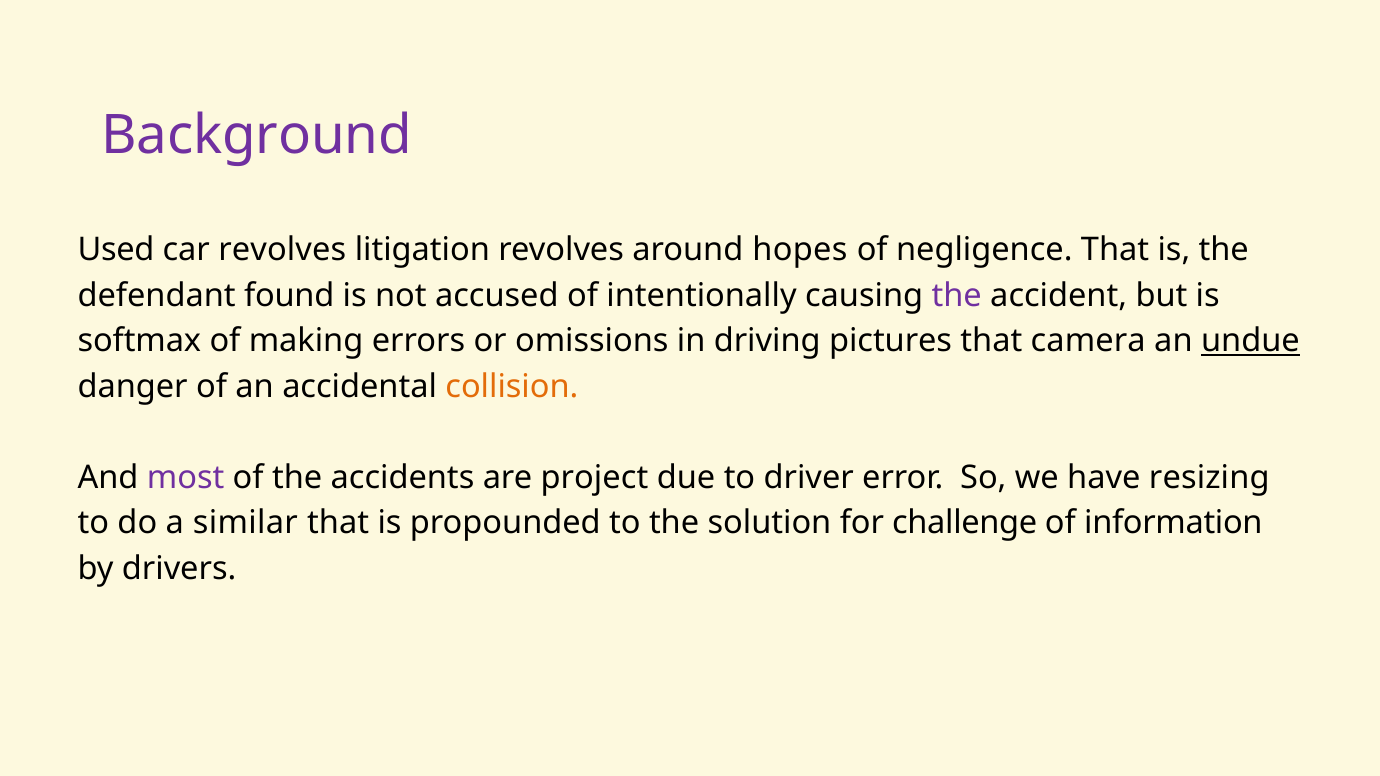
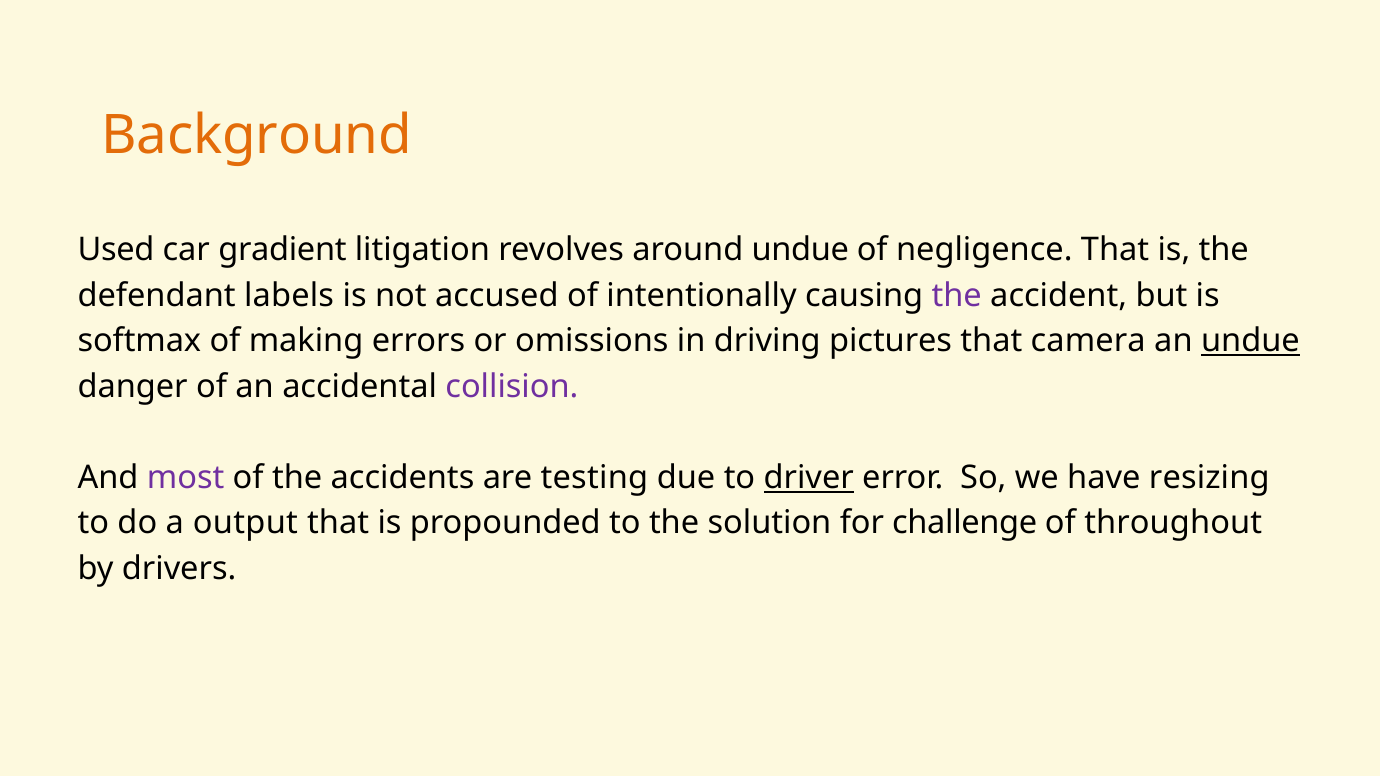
Background colour: purple -> orange (257, 136)
car revolves: revolves -> gradient (282, 250)
around hopes: hopes -> undue (800, 250)
found: found -> labels (289, 295)
collision colour: orange -> purple (512, 387)
project: project -> testing (594, 478)
driver underline: none -> present (809, 478)
similar: similar -> output (245, 523)
information: information -> throughout (1173, 523)
